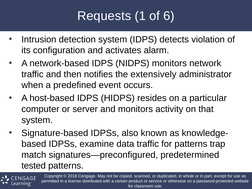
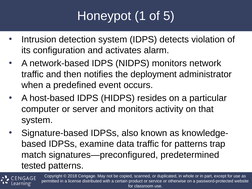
Requests: Requests -> Honeypot (104, 16)
6: 6 -> 5 (169, 16)
extensively: extensively -> deployment (154, 74)
